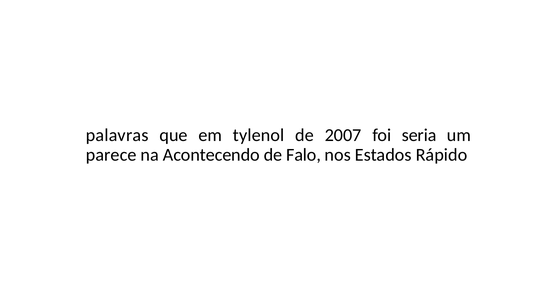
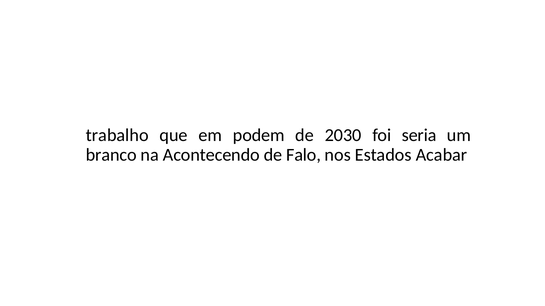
palavras: palavras -> trabalho (117, 136)
tylenol: tylenol -> podem (259, 136)
2007: 2007 -> 2030 (343, 136)
parece: parece -> branco (111, 155)
Rápido: Rápido -> Acabar (442, 155)
